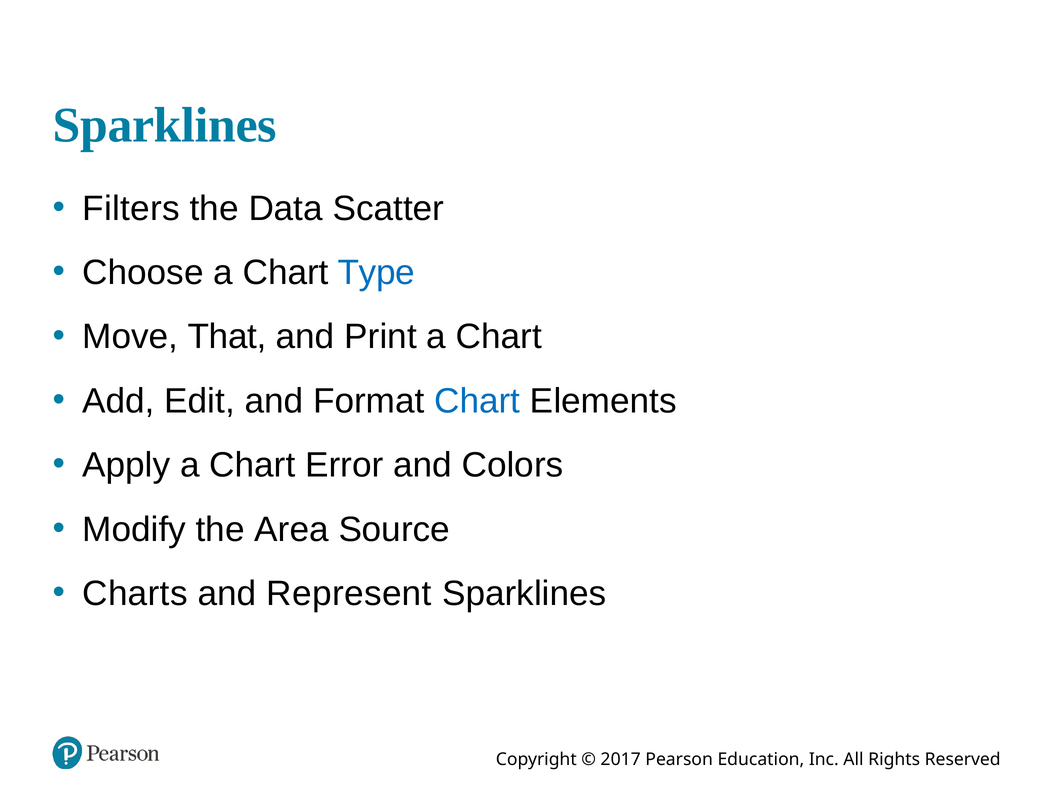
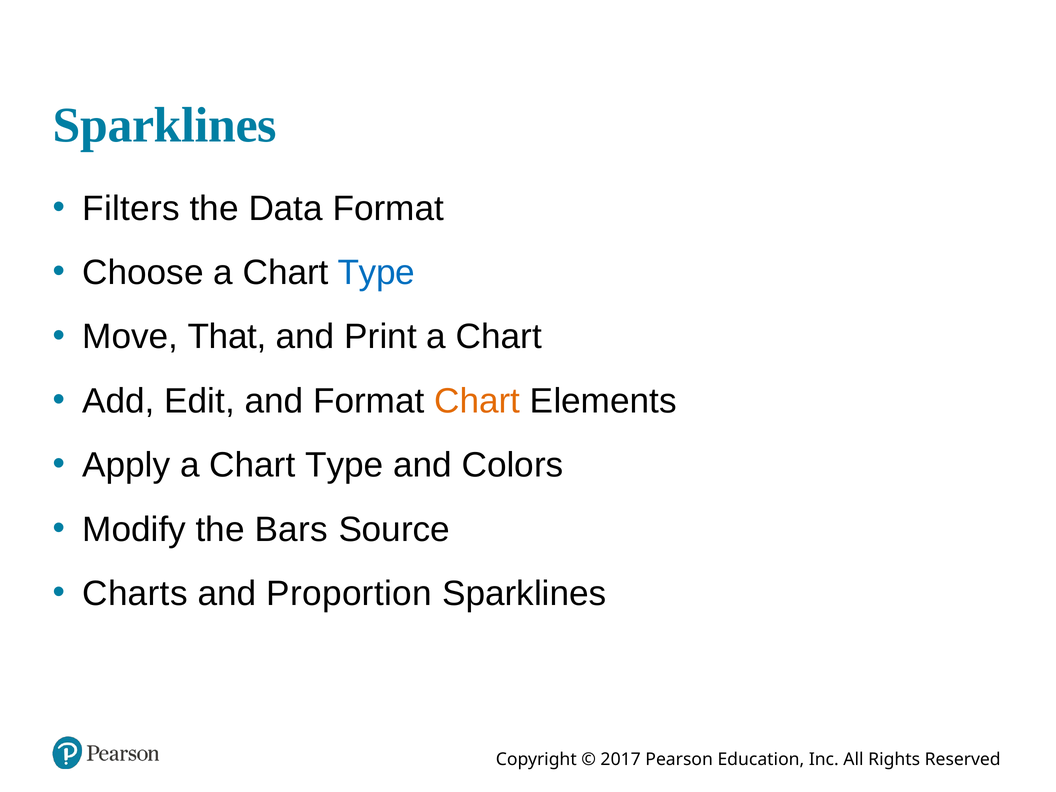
Data Scatter: Scatter -> Format (388, 208)
Chart colour: blue -> orange (477, 401)
Apply a Chart Error: Error -> Type (344, 465)
Area: Area -> Bars (291, 530)
Represent: Represent -> Proportion (349, 594)
